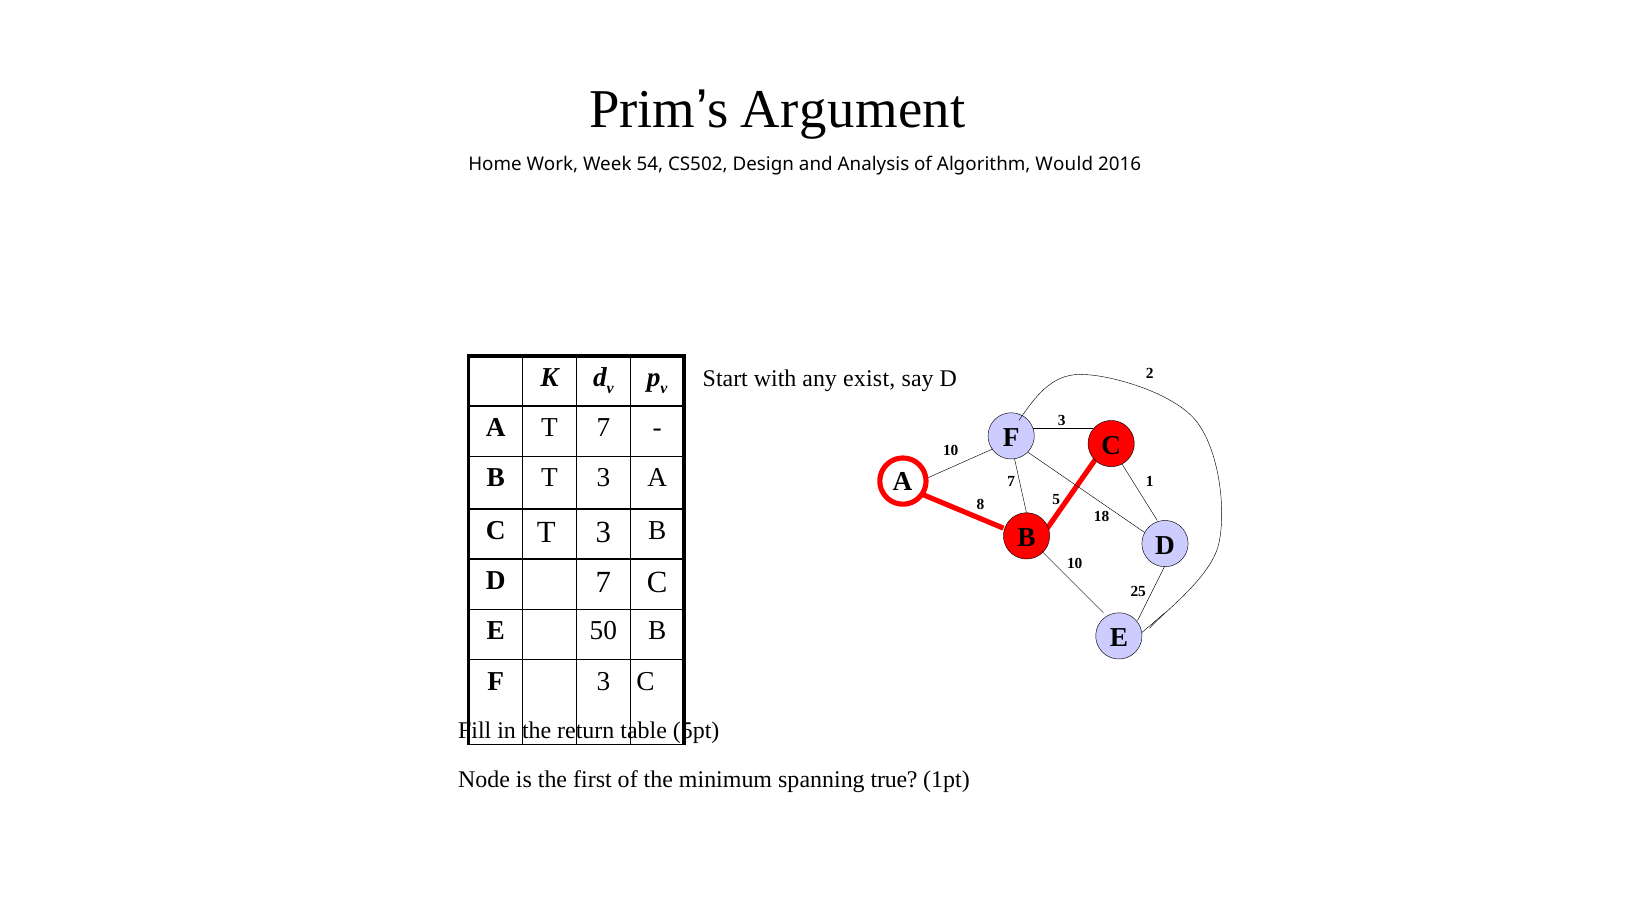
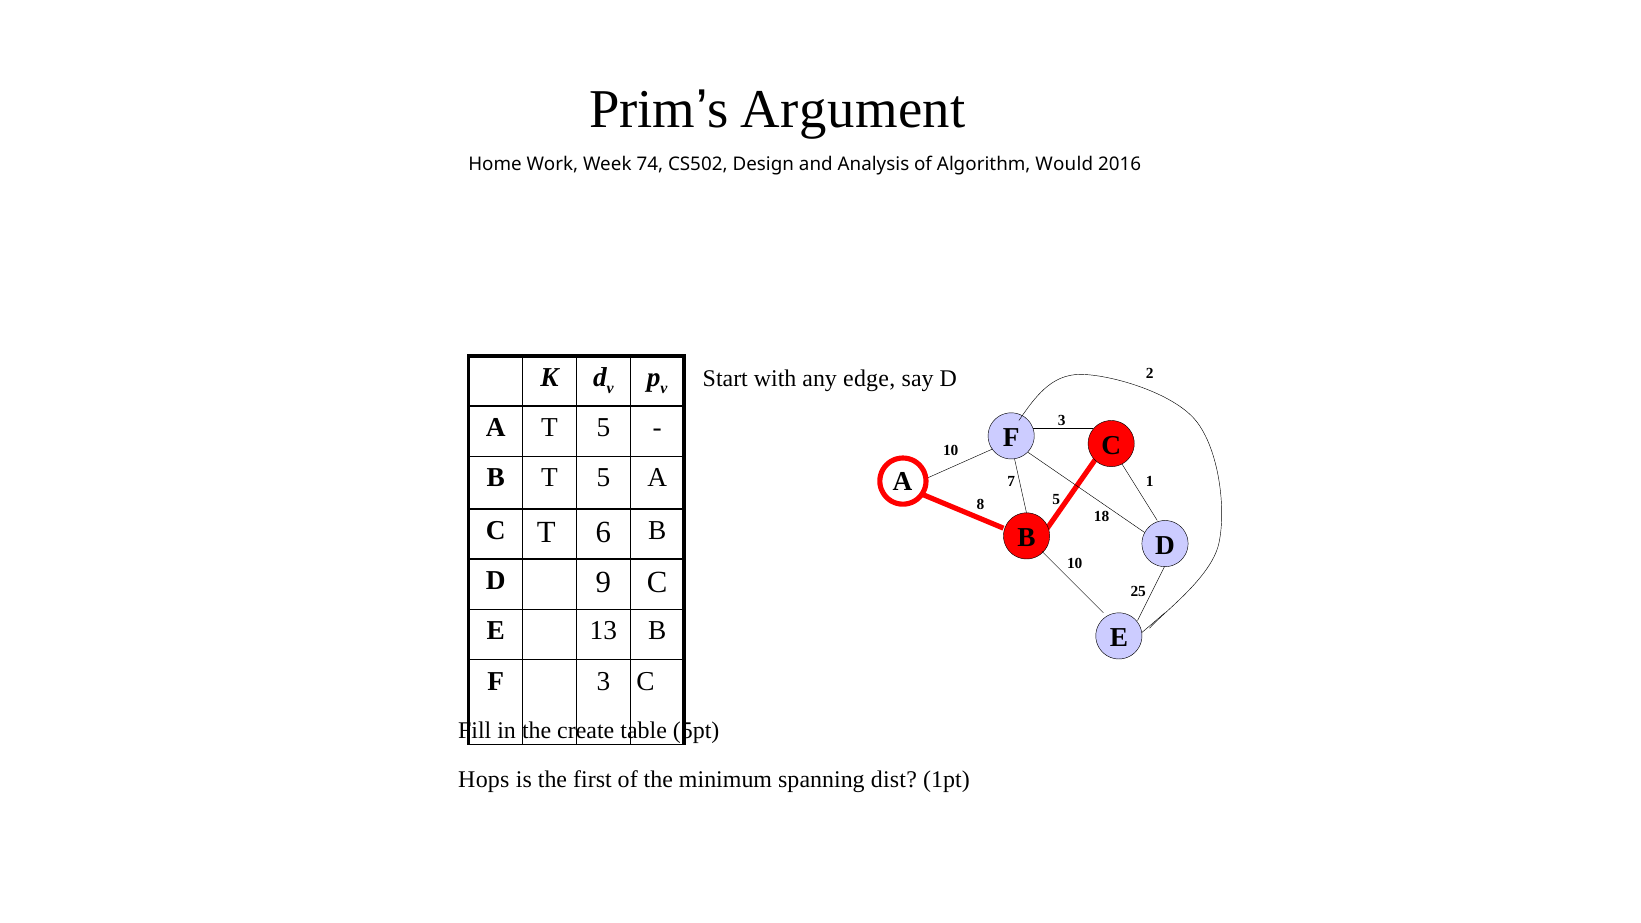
54: 54 -> 74 (650, 165)
exist: exist -> edge (869, 379)
A T 7: 7 -> 5 (603, 428)
B T 3: 3 -> 5 (603, 478)
C T 3: 3 -> 6 (603, 532)
D 7: 7 -> 9 (603, 583)
50: 50 -> 13 (603, 631)
return: return -> create (586, 730)
Node: Node -> Hops (484, 779)
true: true -> dist (894, 779)
